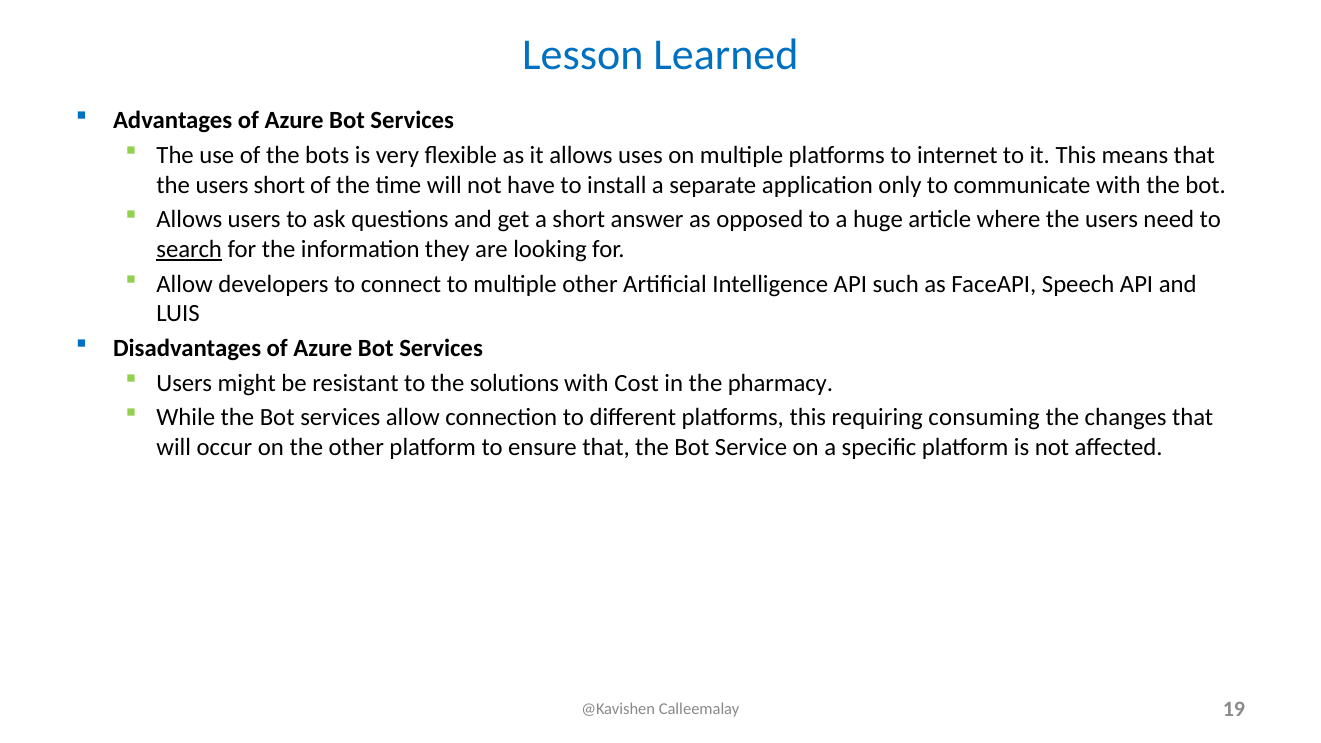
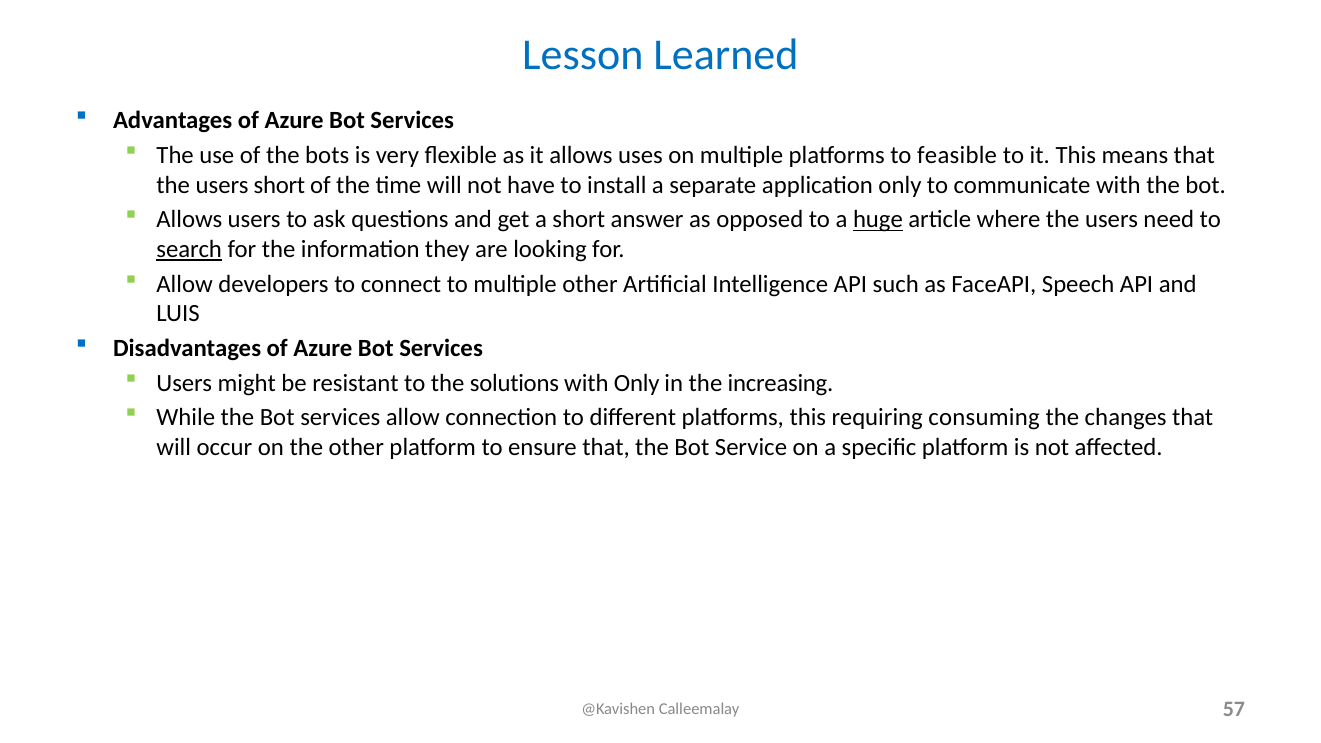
internet: internet -> feasible (957, 155)
huge underline: none -> present (878, 220)
with Cost: Cost -> Only (637, 383)
pharmacy: pharmacy -> increasing (781, 383)
19: 19 -> 57 (1234, 710)
